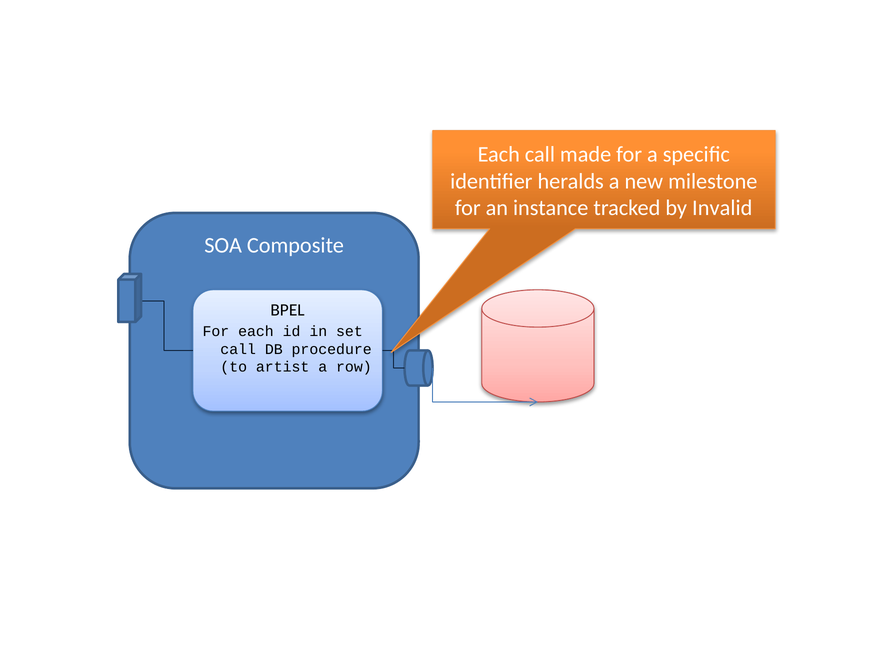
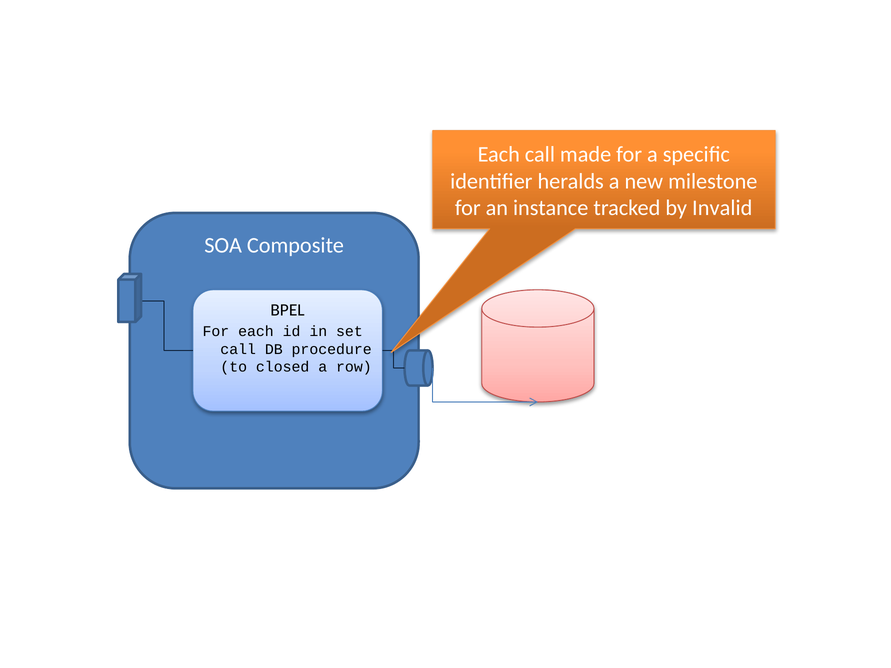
artist: artist -> closed (283, 367)
